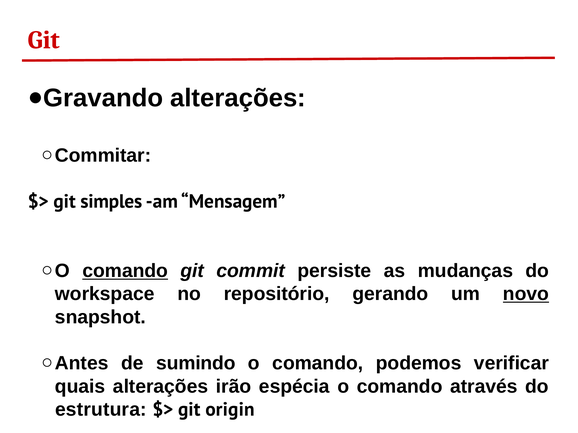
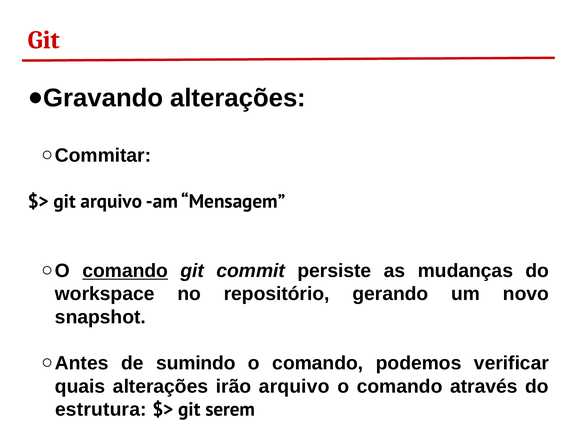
git simples: simples -> arquivo (111, 202)
novo underline: present -> none (526, 294)
irão espécia: espécia -> arquivo (294, 387)
origin: origin -> serem (230, 410)
